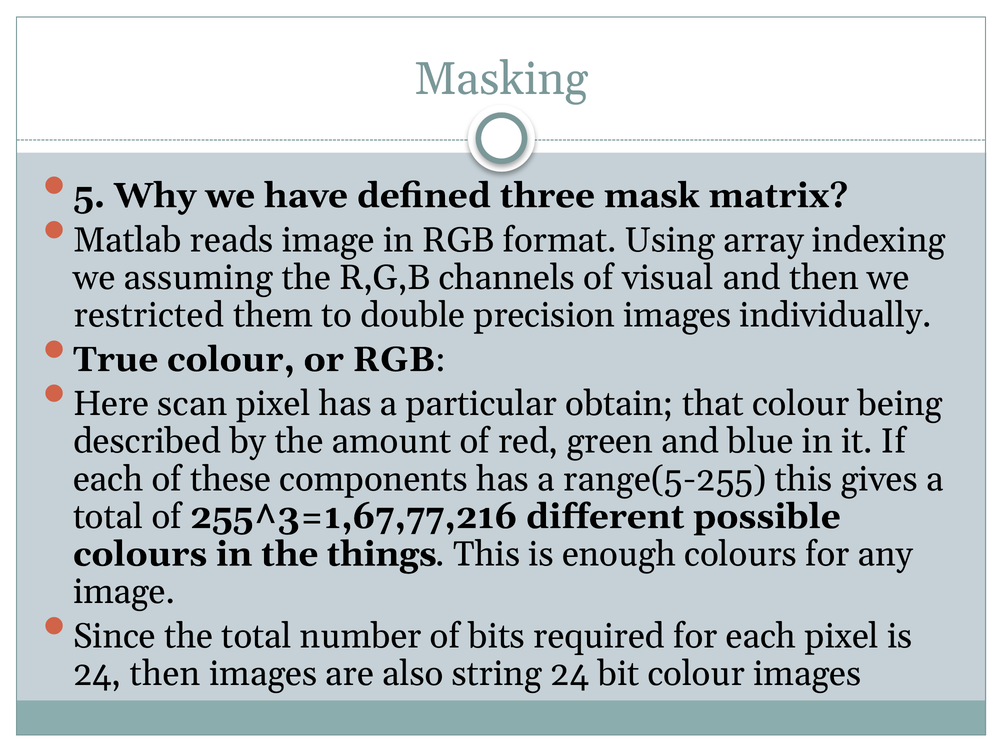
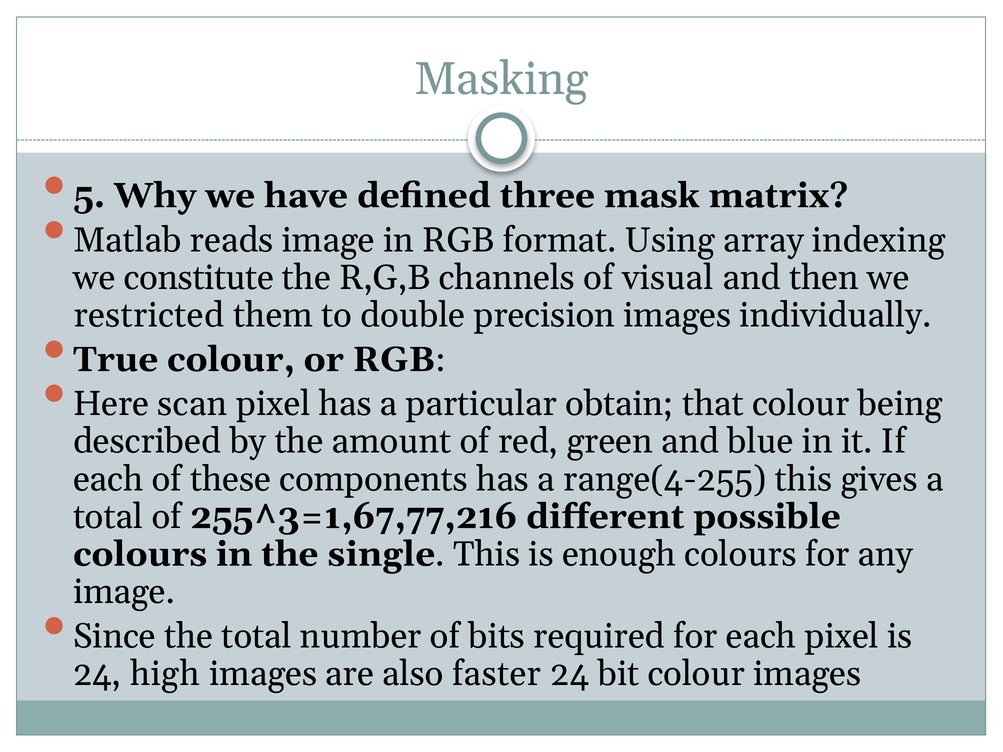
assuming: assuming -> constitute (199, 278)
range(5-255: range(5-255 -> range(4-255 (665, 479)
things: things -> single (381, 554)
24 then: then -> high (165, 674)
string: string -> faster (497, 674)
